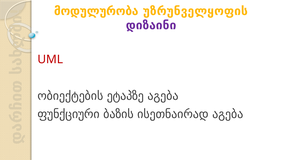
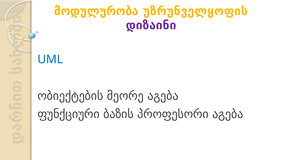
UML colour: red -> blue (50, 59)
ეტაპზე: ეტაპზე -> მეორე (125, 96)
ისეთნაირად: ისეთნაირად -> პროფესორი (173, 114)
